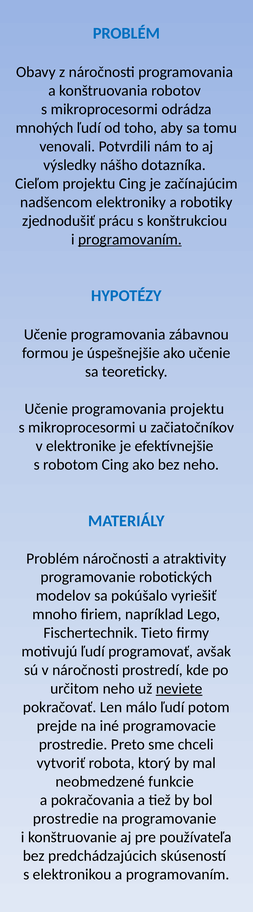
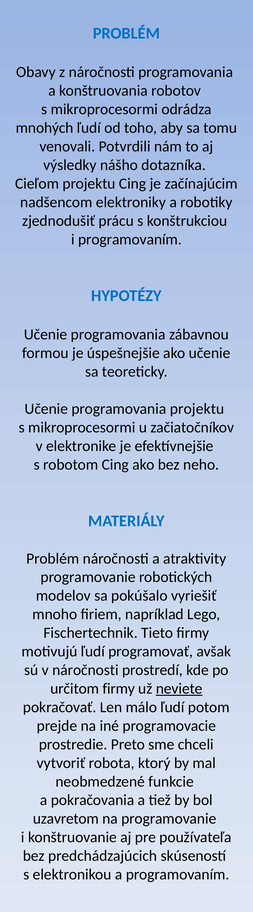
programovaním underline: present -> none (130, 239)
určitom neho: neho -> firmy (119, 688)
prostredie: prostredie -> uzavretom (66, 818)
